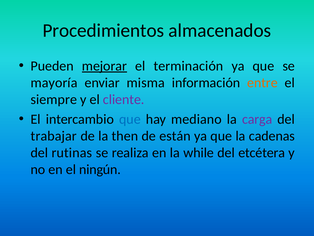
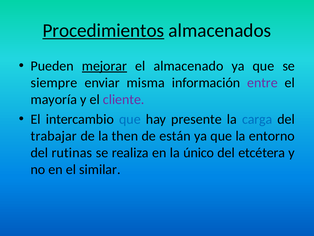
Procedimientos underline: none -> present (103, 30)
terminación: terminación -> almacenado (188, 66)
mayoría: mayoría -> siempre (54, 83)
entre colour: orange -> purple (262, 83)
siempre: siempre -> mayoría (54, 99)
mediano: mediano -> presente (196, 119)
carga colour: purple -> blue (257, 119)
cadenas: cadenas -> entorno (272, 136)
while: while -> único (199, 152)
ningún: ningún -> similar (100, 169)
